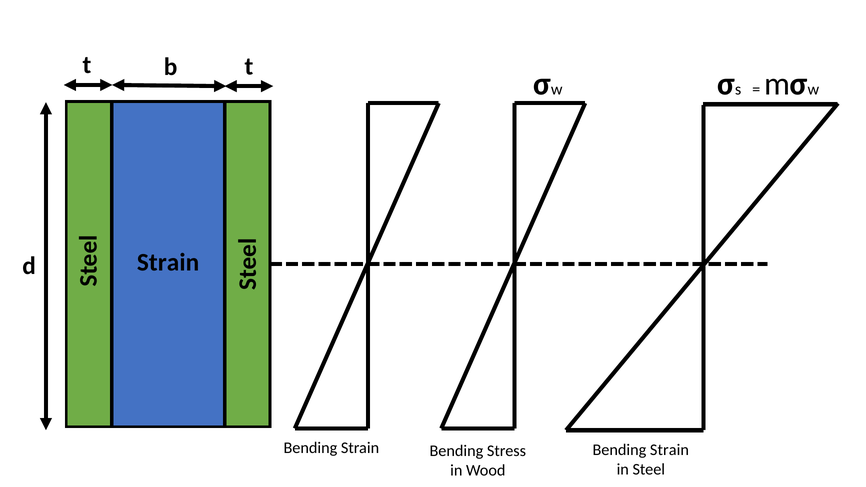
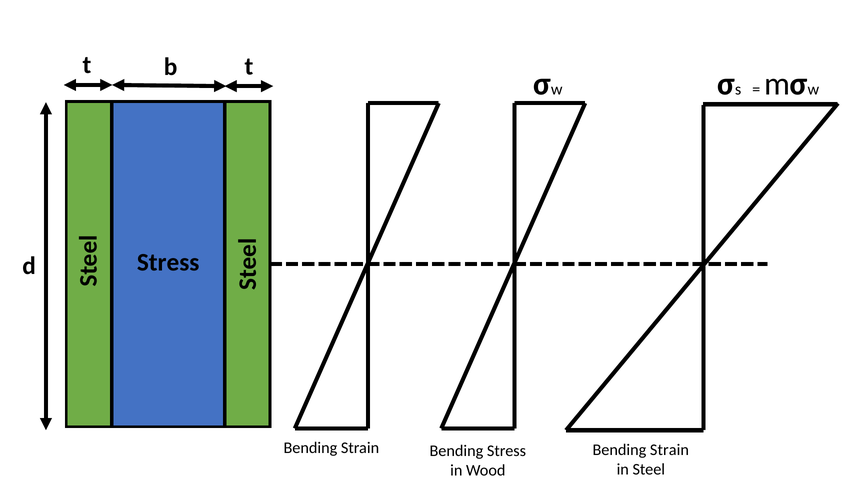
Strain: Strain -> Stress (168, 263)
